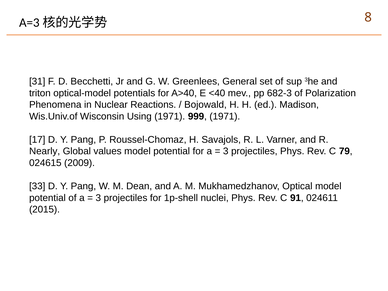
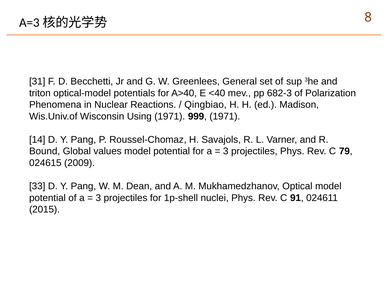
Bojowald: Bojowald -> Qingbiao (205, 105)
17: 17 -> 14 (37, 140)
Nearly: Nearly -> Bound (45, 151)
